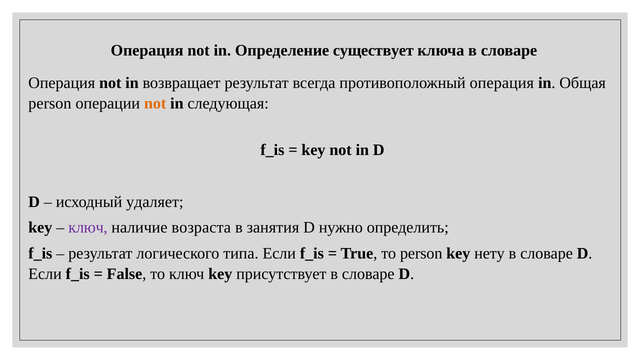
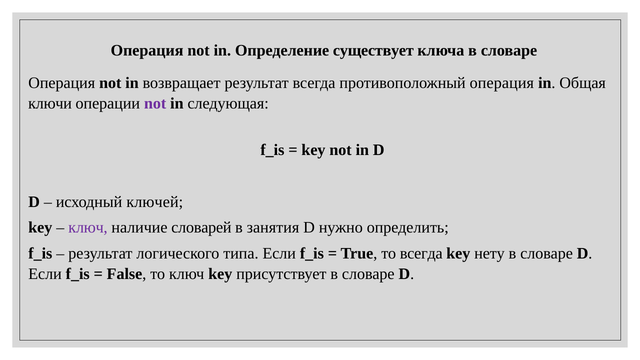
person: person -> ключи (50, 103)
not colour: orange -> purple (155, 103)
удаляет: удаляет -> ключей (155, 202)
возраста: возраста -> словарей (201, 228)
то person: person -> всегда (421, 254)
